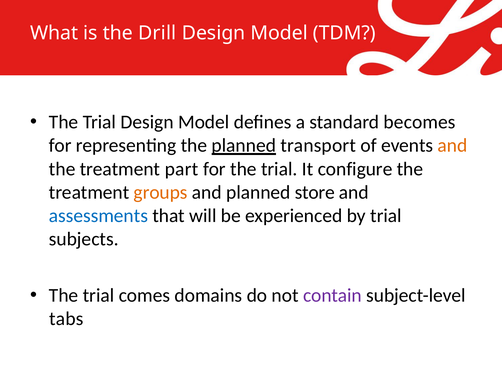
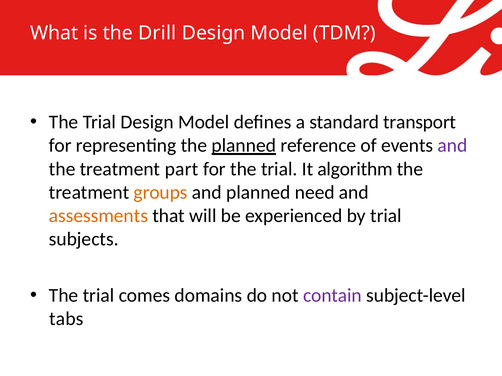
becomes: becomes -> transport (420, 122)
transport: transport -> reference (318, 146)
and colour: orange -> purple (453, 146)
configure: configure -> algorithm (355, 169)
store: store -> need (315, 193)
assessments colour: blue -> orange (98, 216)
